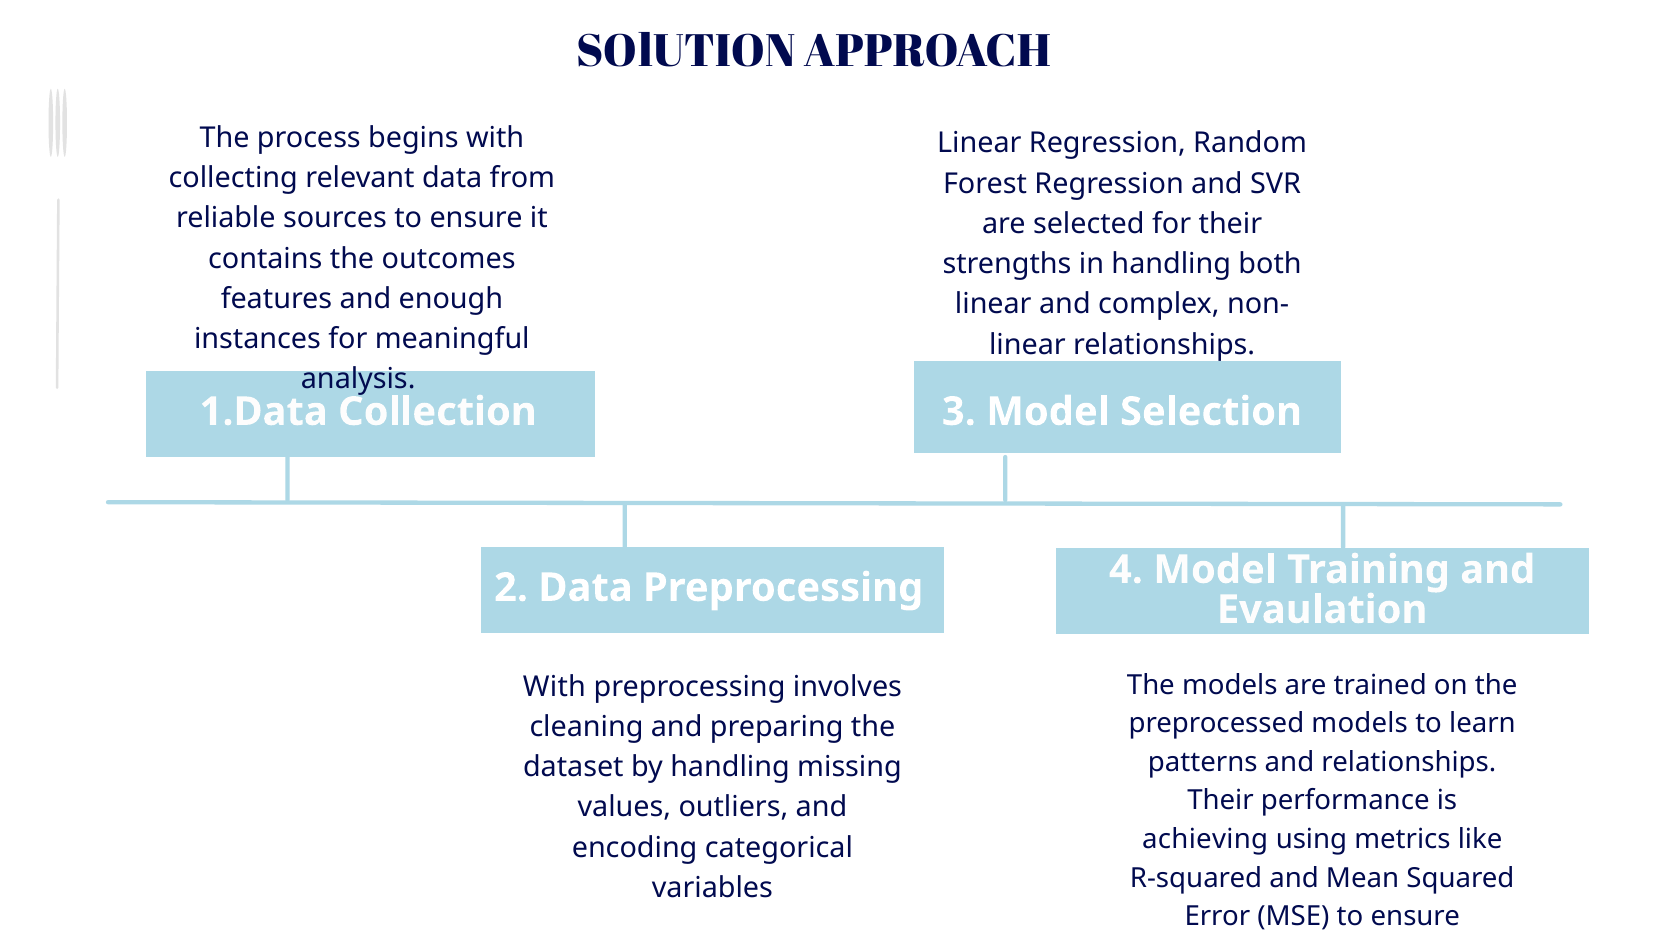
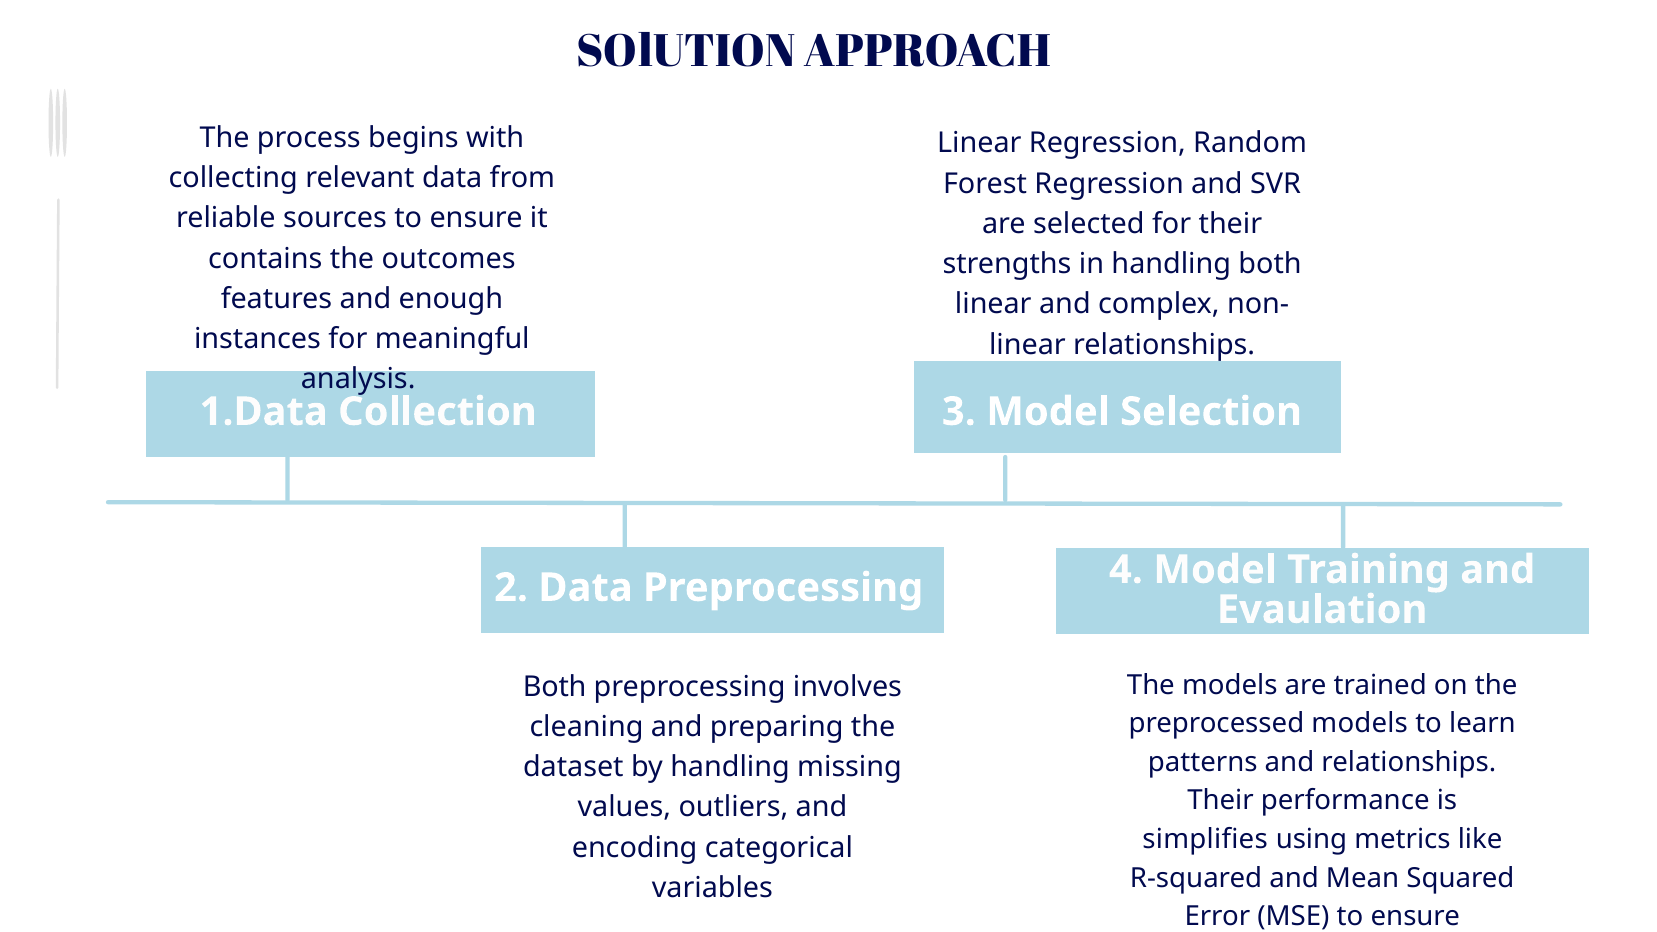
With: With -> Both (555, 687)
achieving: achieving -> simplifies (1205, 840)
